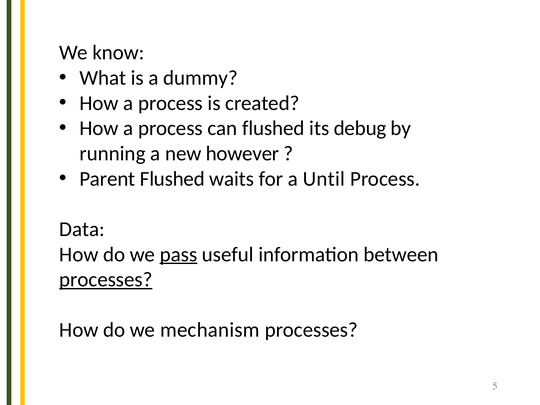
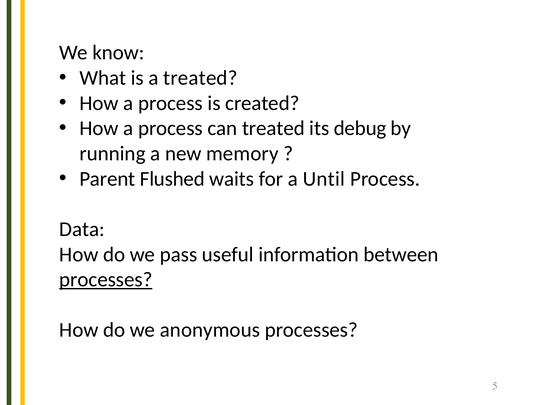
a dummy: dummy -> treated (200, 78)
can flushed: flushed -> treated (273, 128)
however: however -> memory (242, 154)
pass underline: present -> none (179, 254)
mechanism: mechanism -> anonymous (210, 330)
